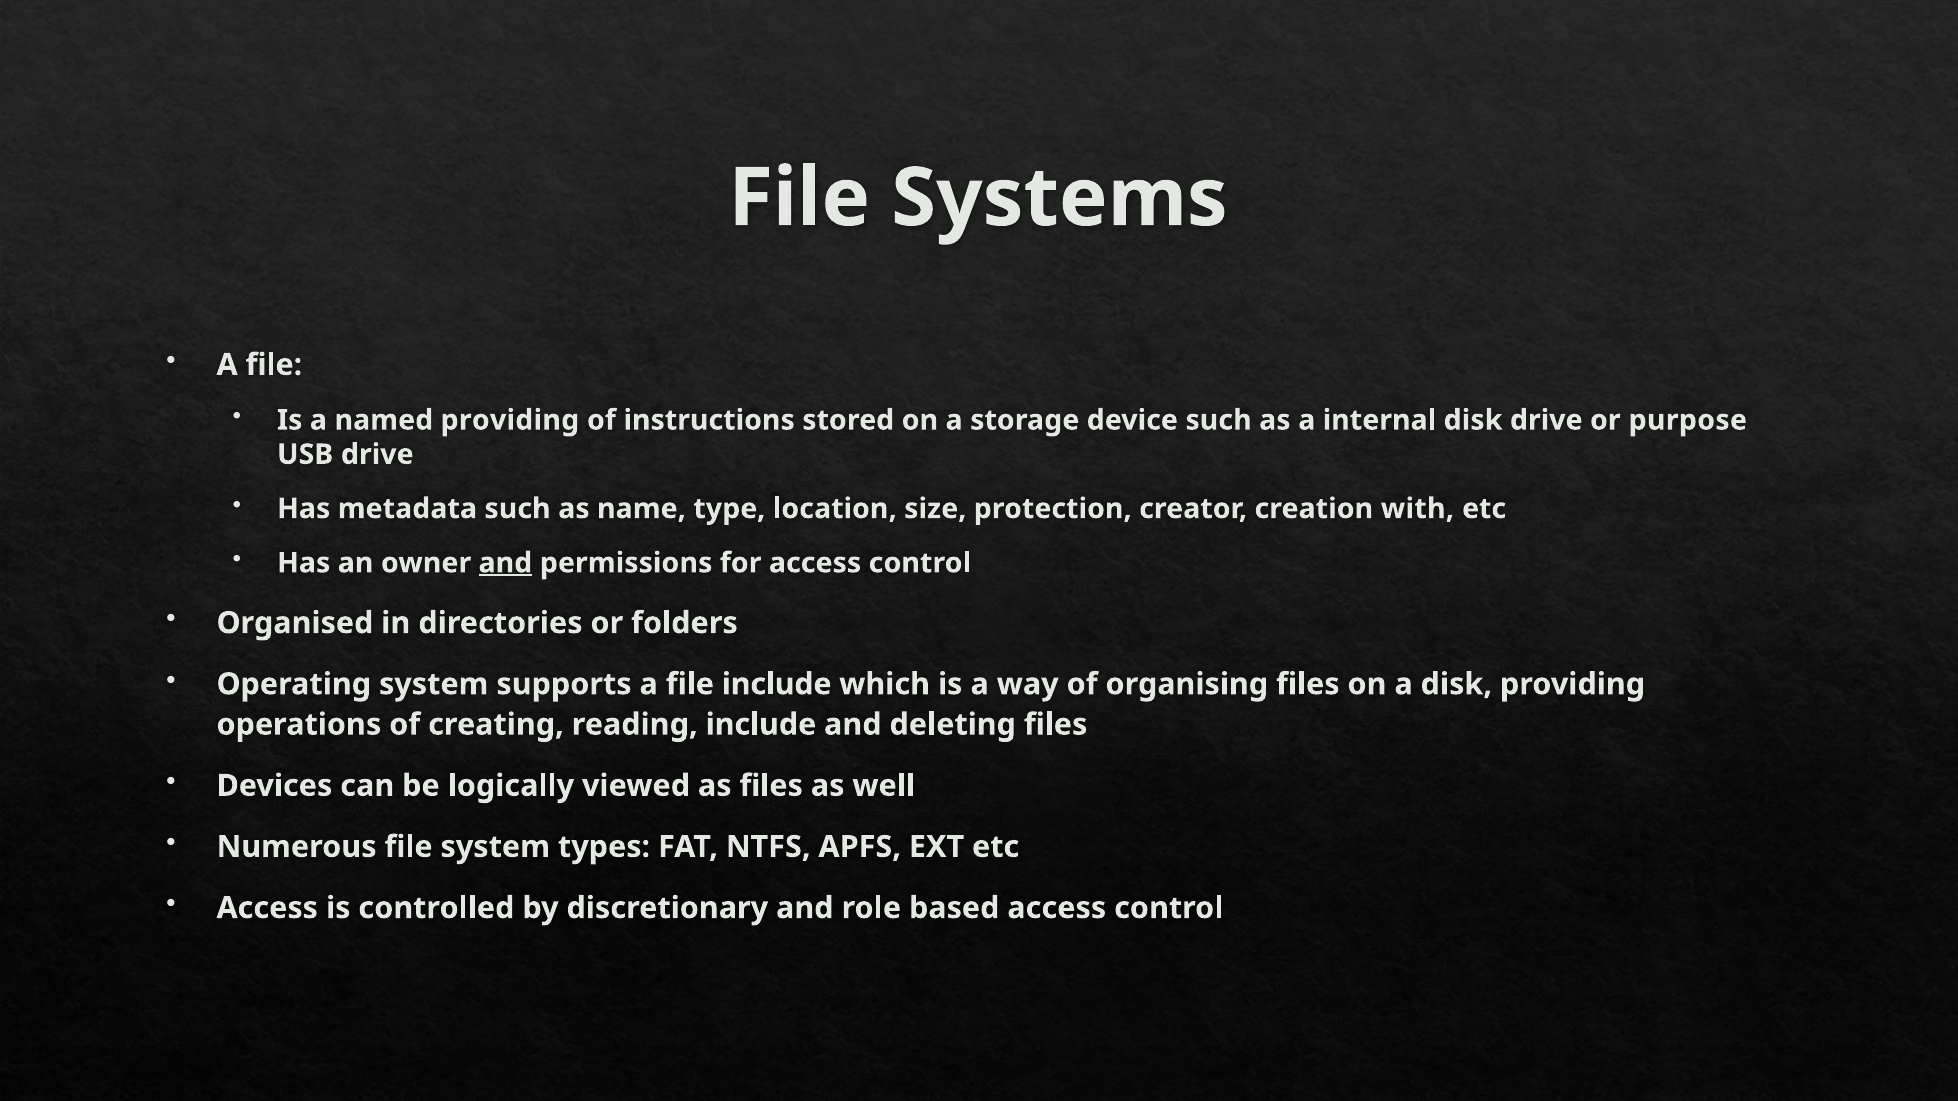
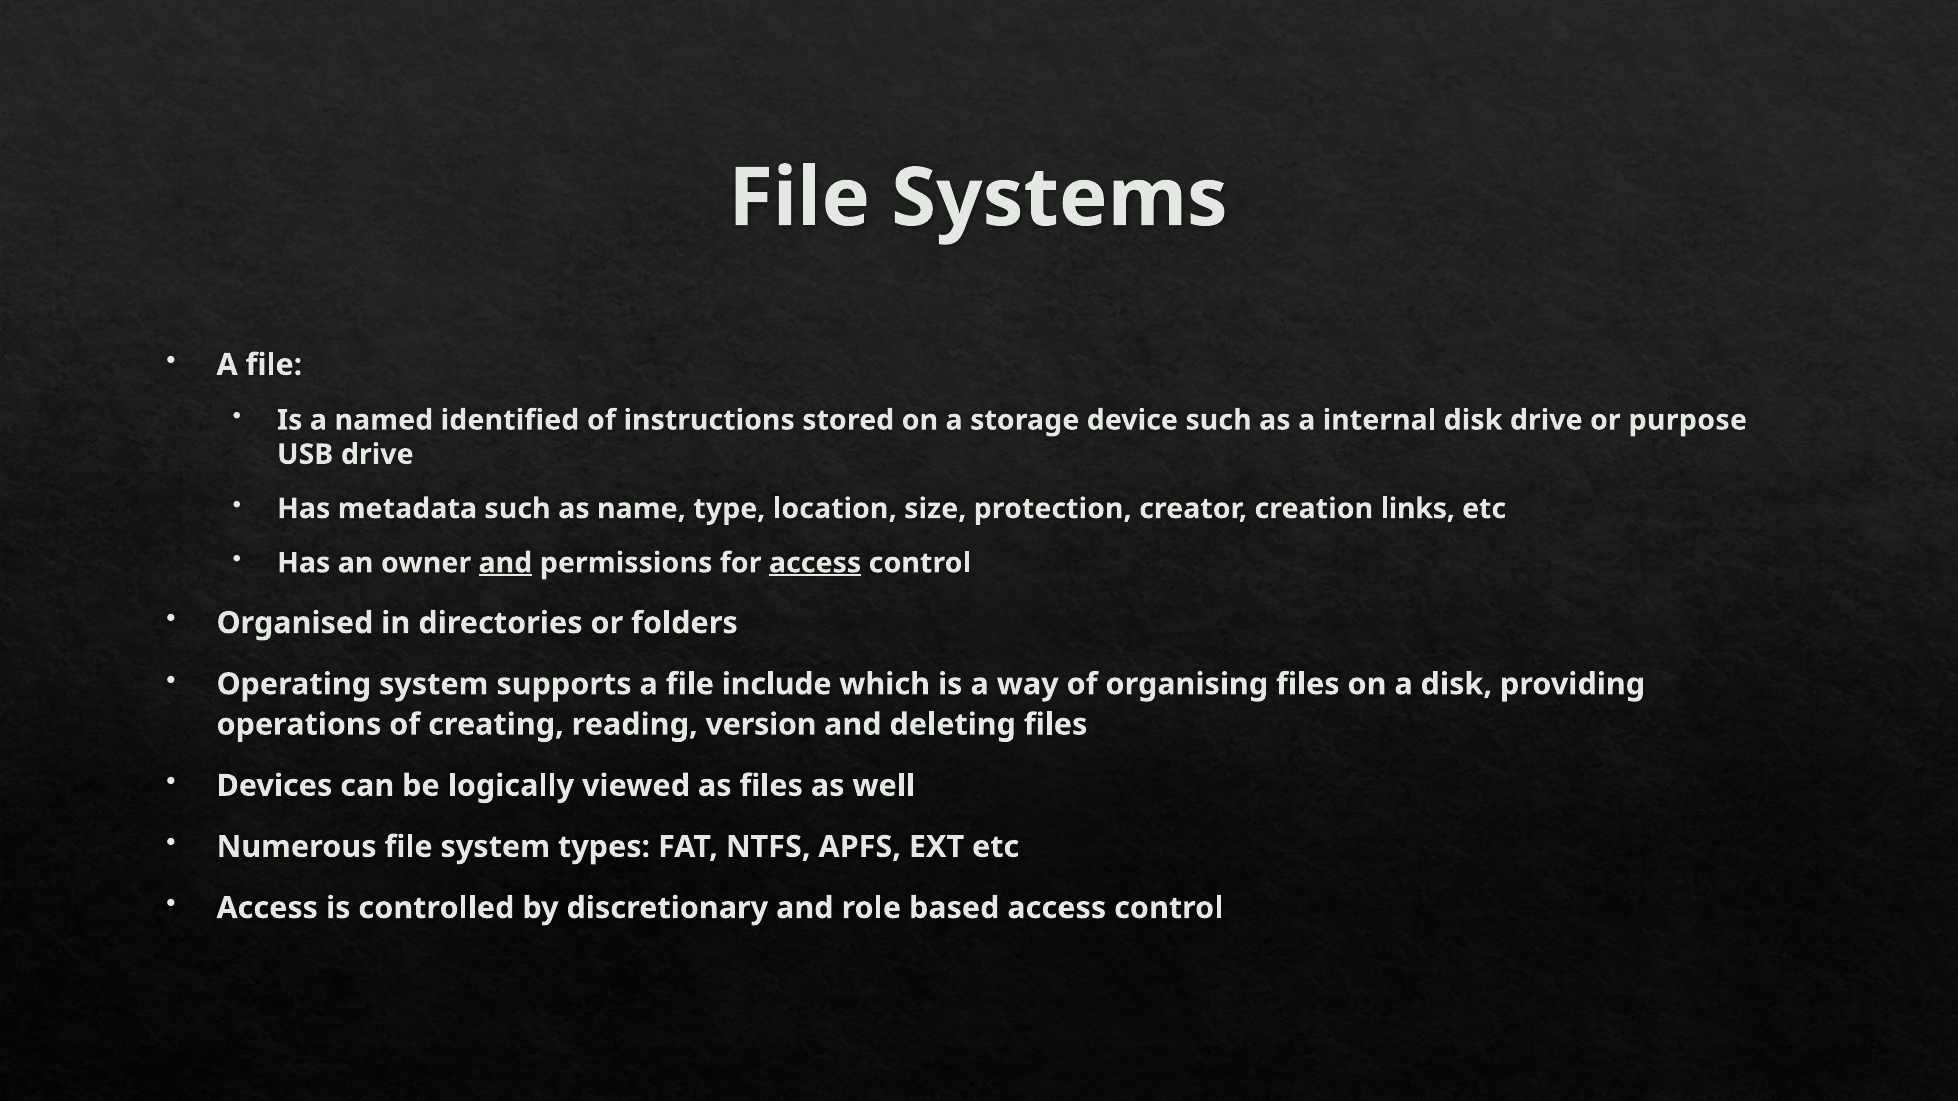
named providing: providing -> identified (510, 420)
with: with -> links (1418, 509)
access underline: none -> present (815, 563)
reading include: include -> version (761, 725)
